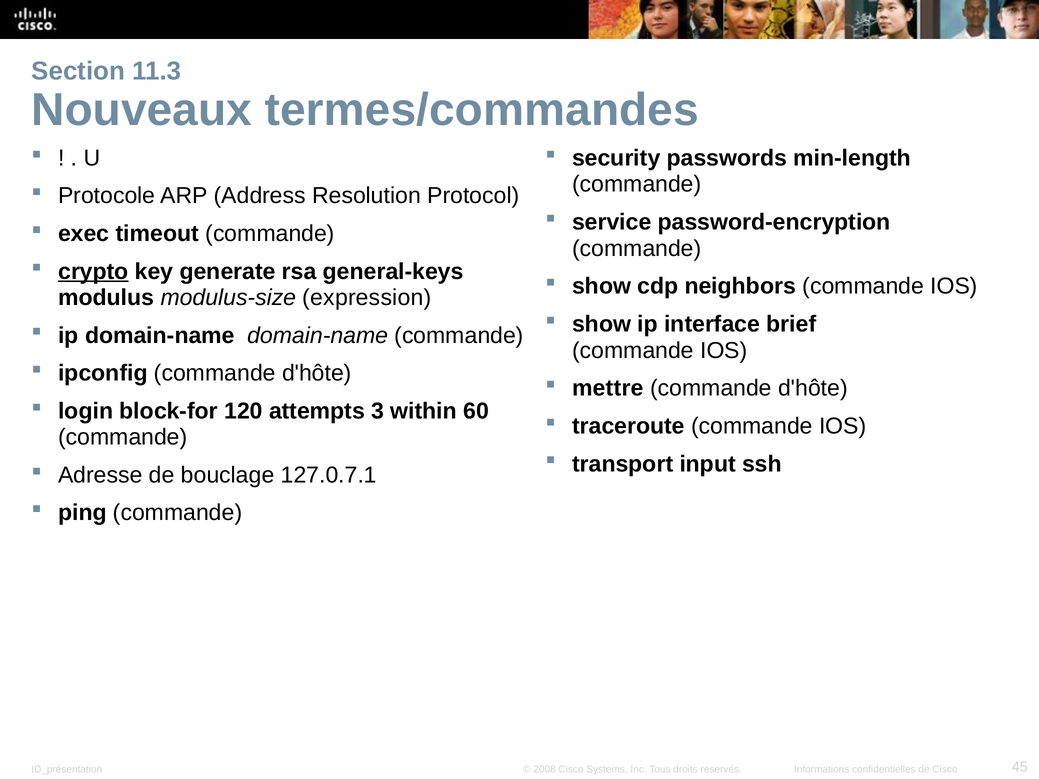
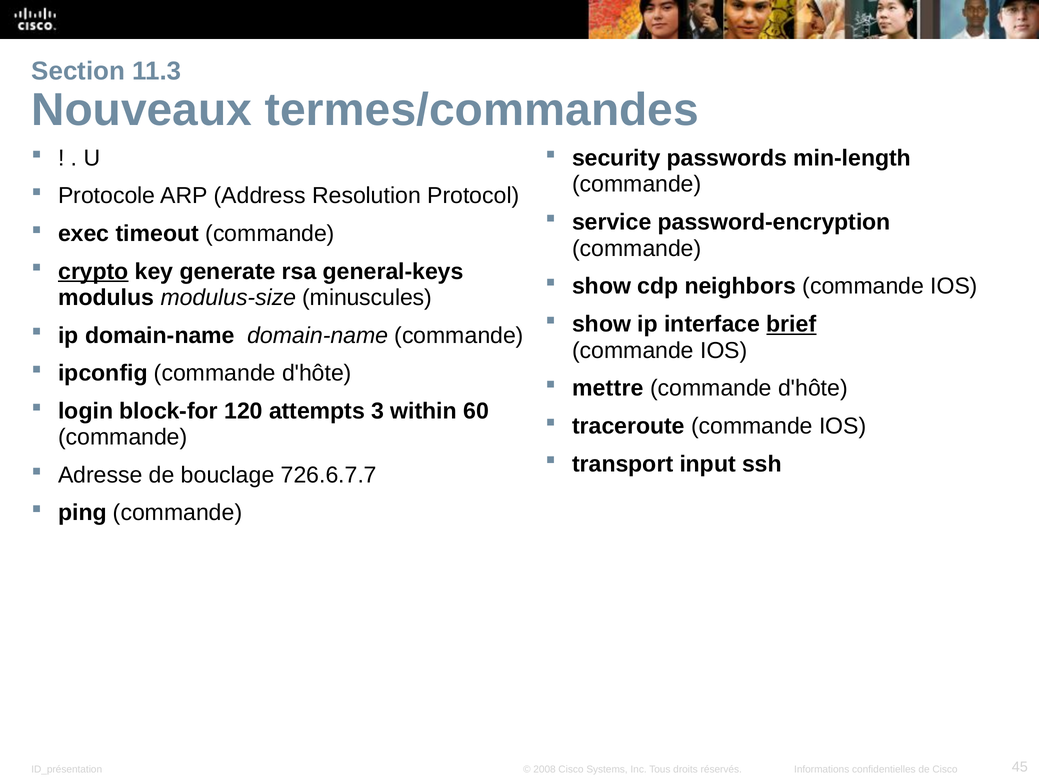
expression: expression -> minuscules (367, 298)
brief underline: none -> present (791, 324)
127.0.7.1: 127.0.7.1 -> 726.6.7.7 (329, 475)
